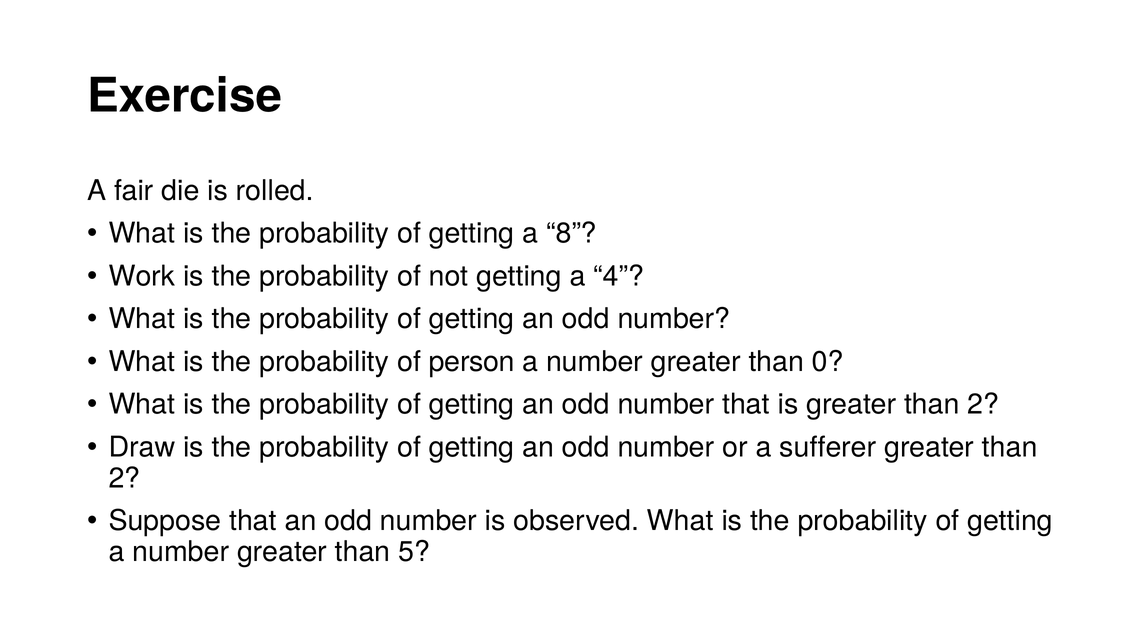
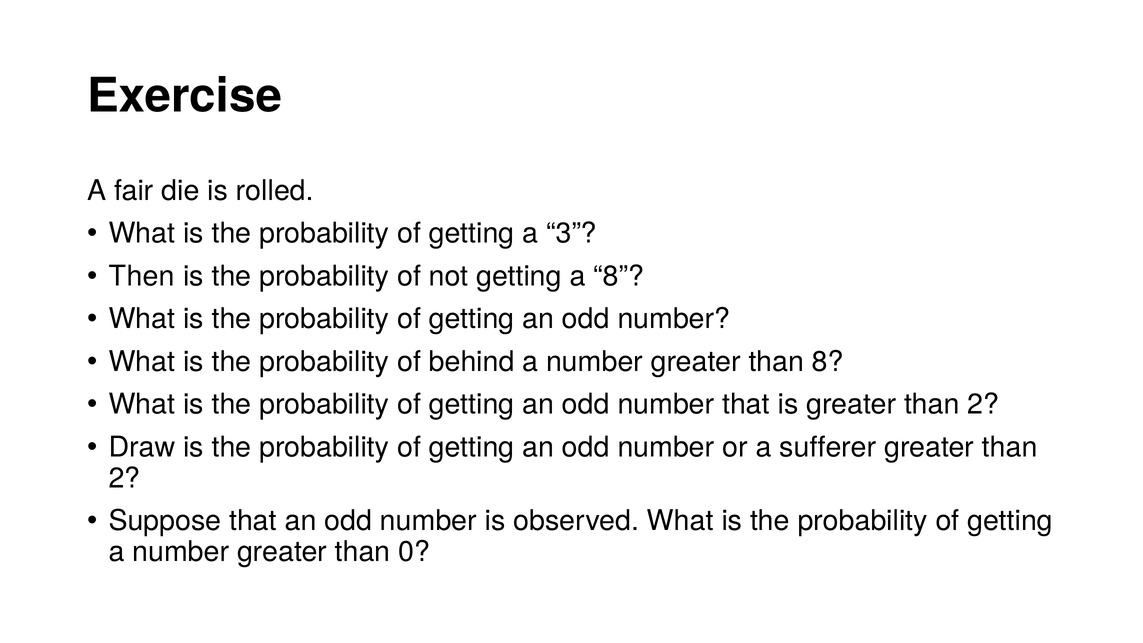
8: 8 -> 3 (572, 233)
Work: Work -> Then (142, 276)
a 4: 4 -> 8 (619, 276)
person: person -> behind (472, 362)
than 0: 0 -> 8 (828, 362)
5: 5 -> 0 (414, 552)
